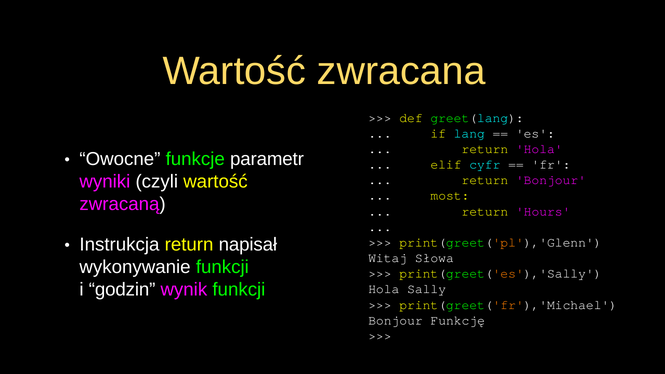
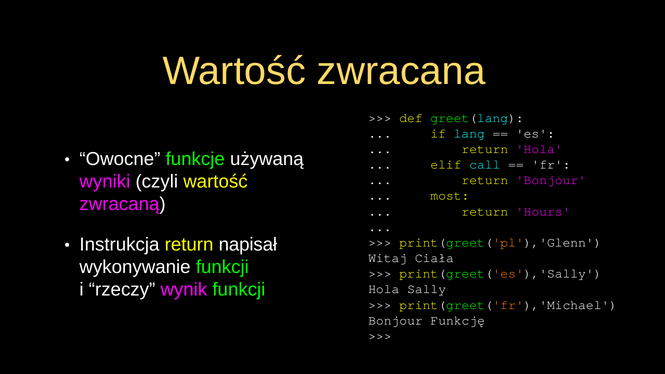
parametr: parametr -> używaną (267, 159)
cyfr: cyfr -> call (485, 165)
Słowa: Słowa -> Ciała (434, 258)
godzin: godzin -> rzeczy (122, 290)
